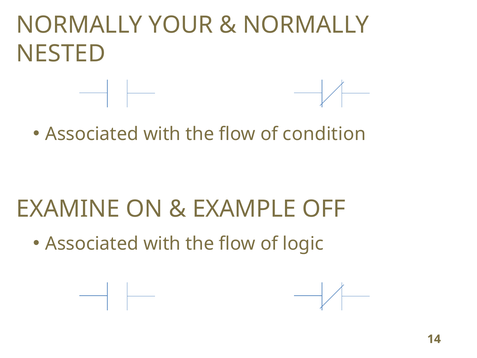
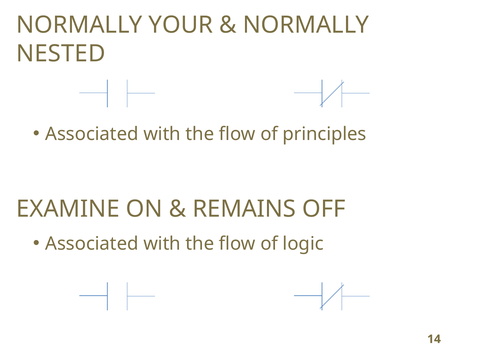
condition: condition -> principles (324, 134)
EXAMPLE: EXAMPLE -> REMAINS (244, 209)
